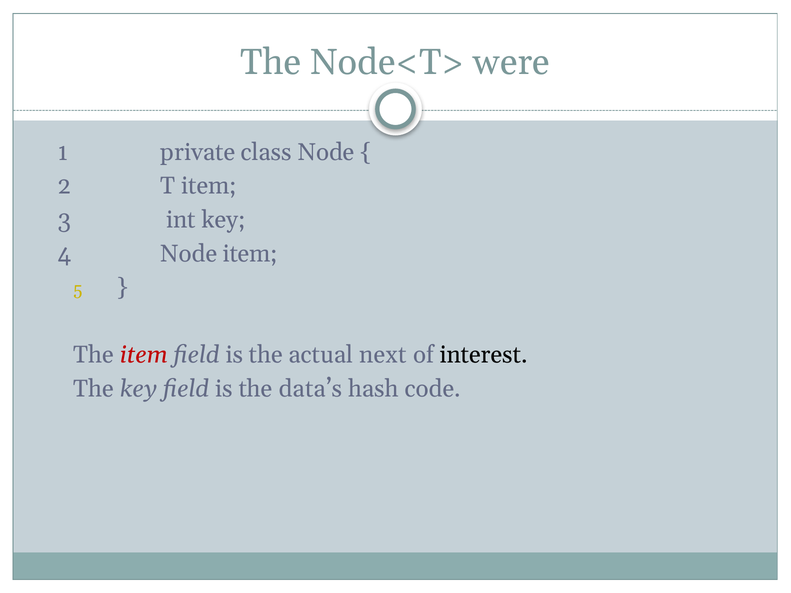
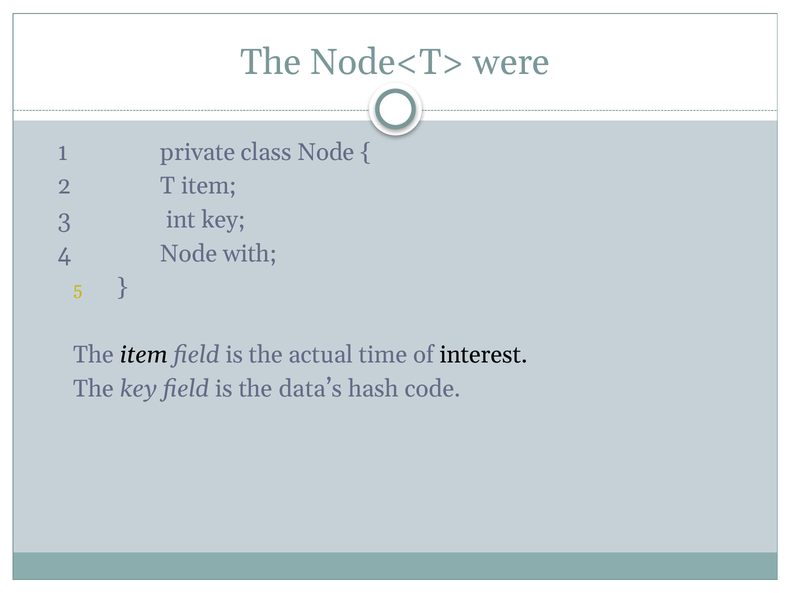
Node item: item -> with (250, 254)
item colour: red -> black (144, 355)
next: next -> time (383, 355)
